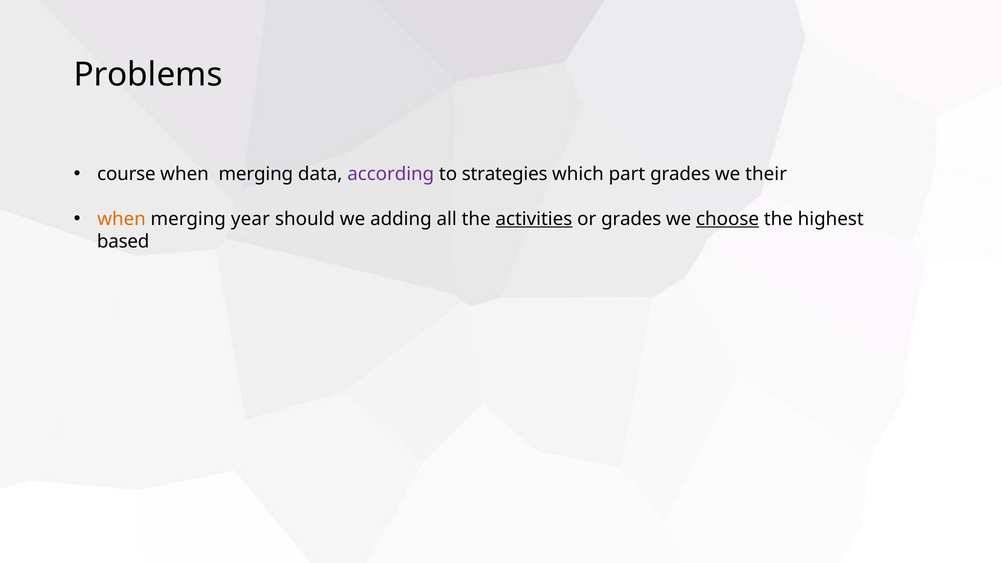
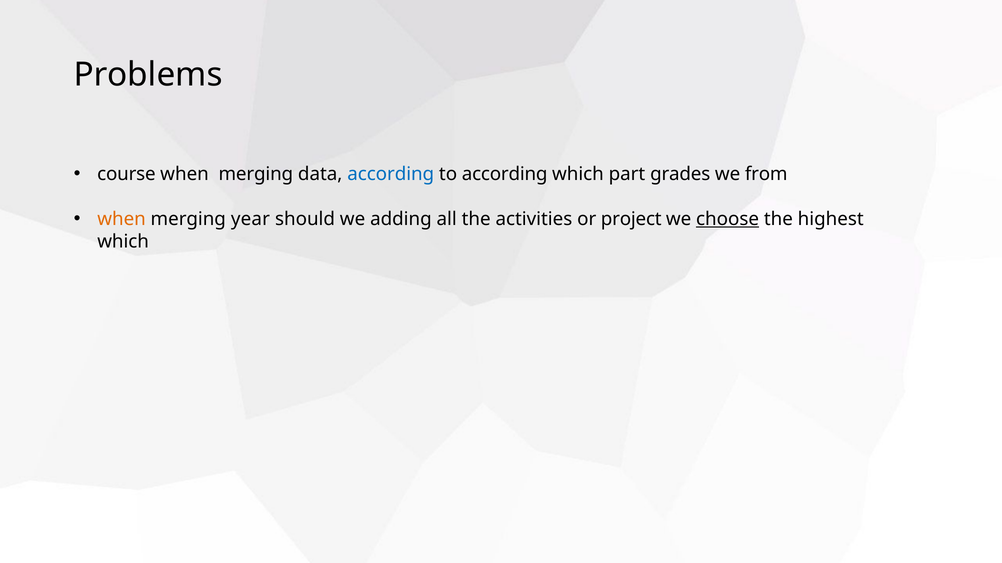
according colour: purple -> blue (391, 174)
to strategies: strategies -> according (505, 174)
their: their -> from (766, 174)
activities underline: present -> none (534, 219)
or grades: grades -> project (631, 219)
based: based -> which (123, 242)
